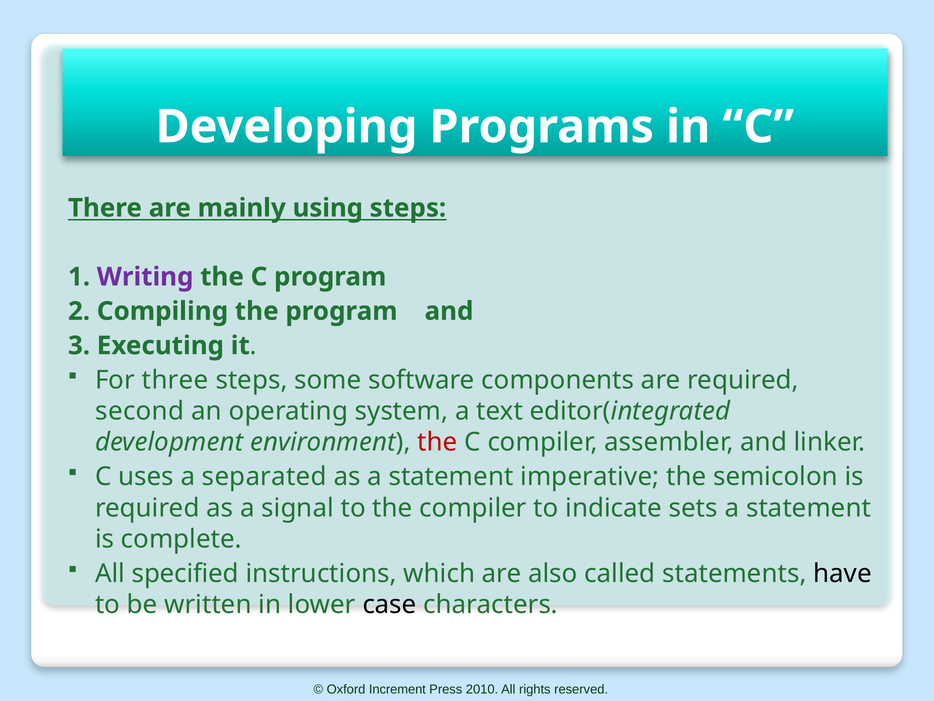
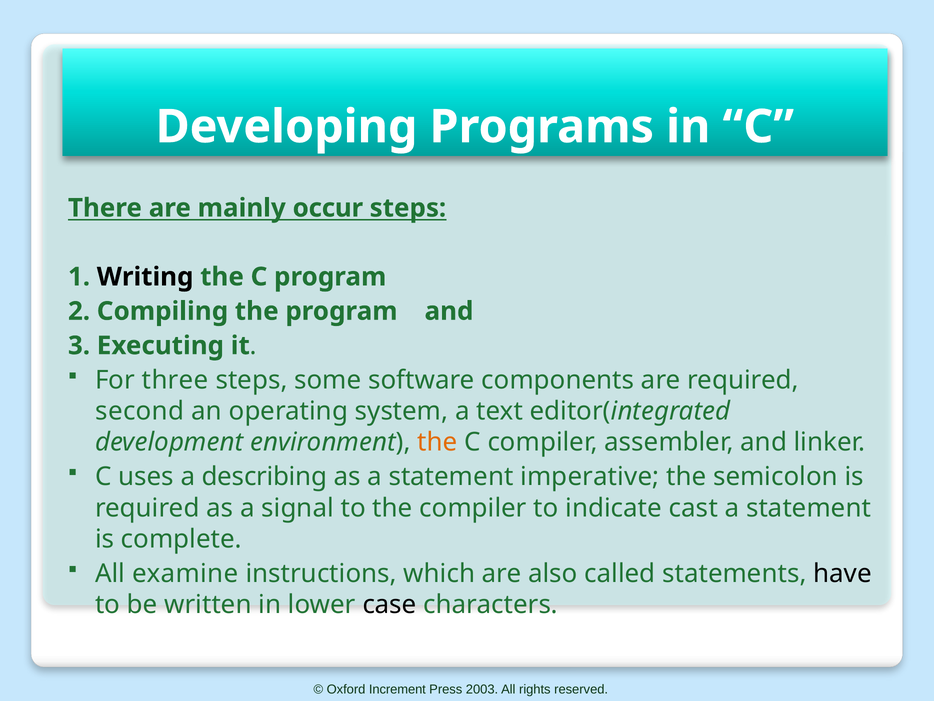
using: using -> occur (328, 208)
Writing colour: purple -> black (145, 277)
the colour: red -> orange (437, 442)
separated: separated -> describing (264, 476)
sets: sets -> cast (693, 508)
specified: specified -> examine (185, 573)
2010: 2010 -> 2003 (482, 689)
